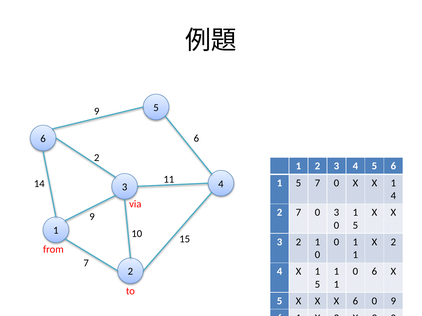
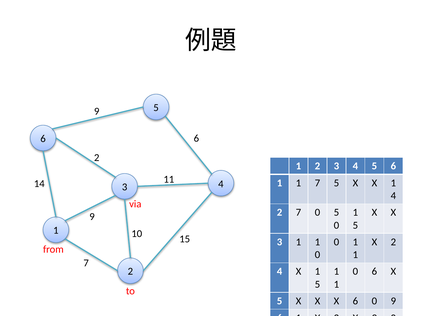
5: 5 -> 1 (298, 183)
0: 0 -> 5 (336, 183)
0 3: 3 -> 5 (336, 213)
3 2: 2 -> 1 (298, 242)
